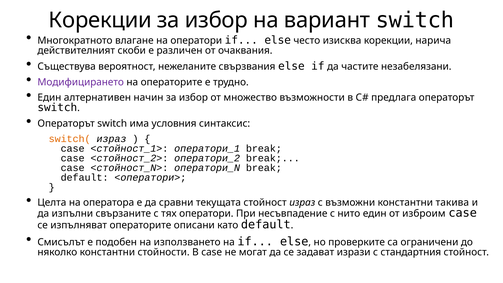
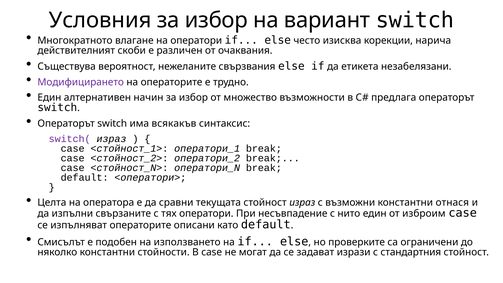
Корекции: Корекции -> Условния (100, 20)
частите: частите -> етикета (360, 67)
условния: условния -> всякакъв (174, 124)
switch( colour: orange -> purple (70, 139)
такива: такива -> отнася (452, 203)
